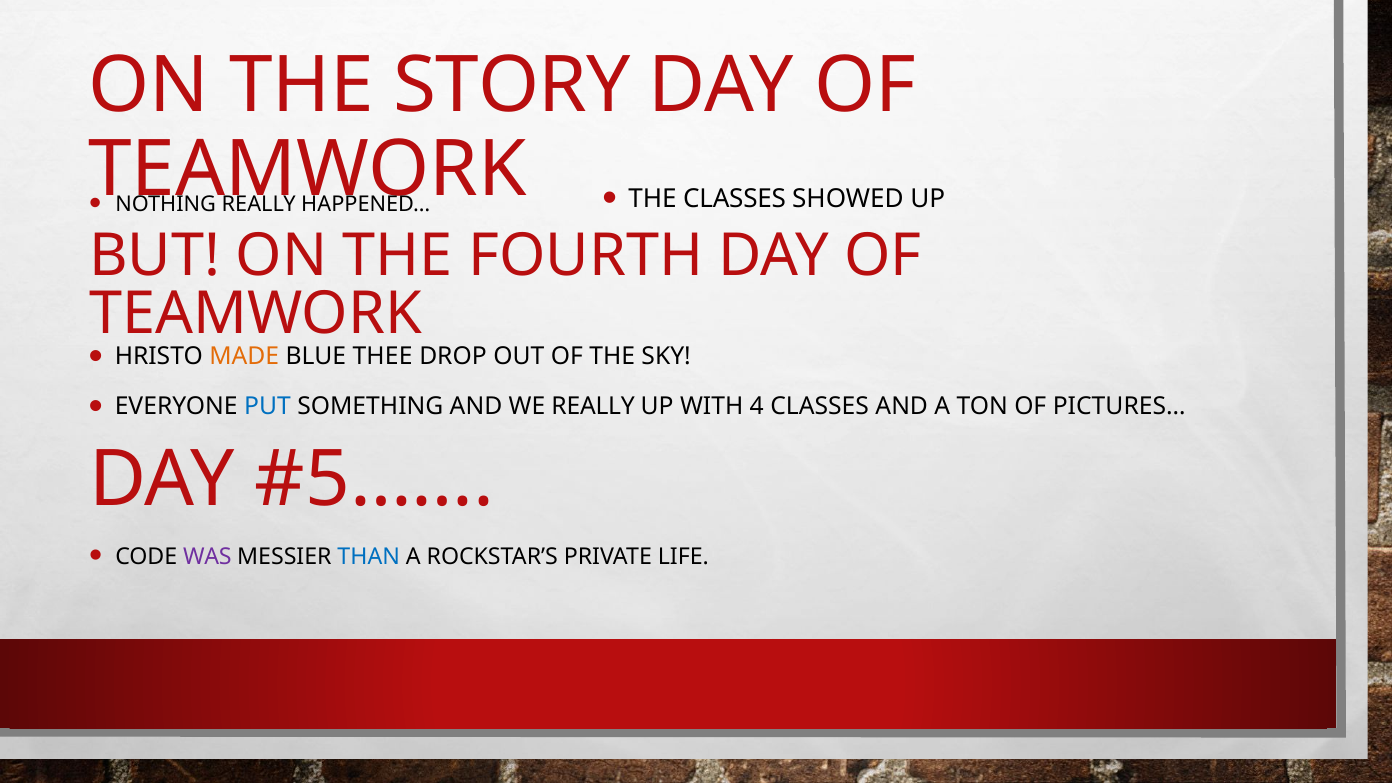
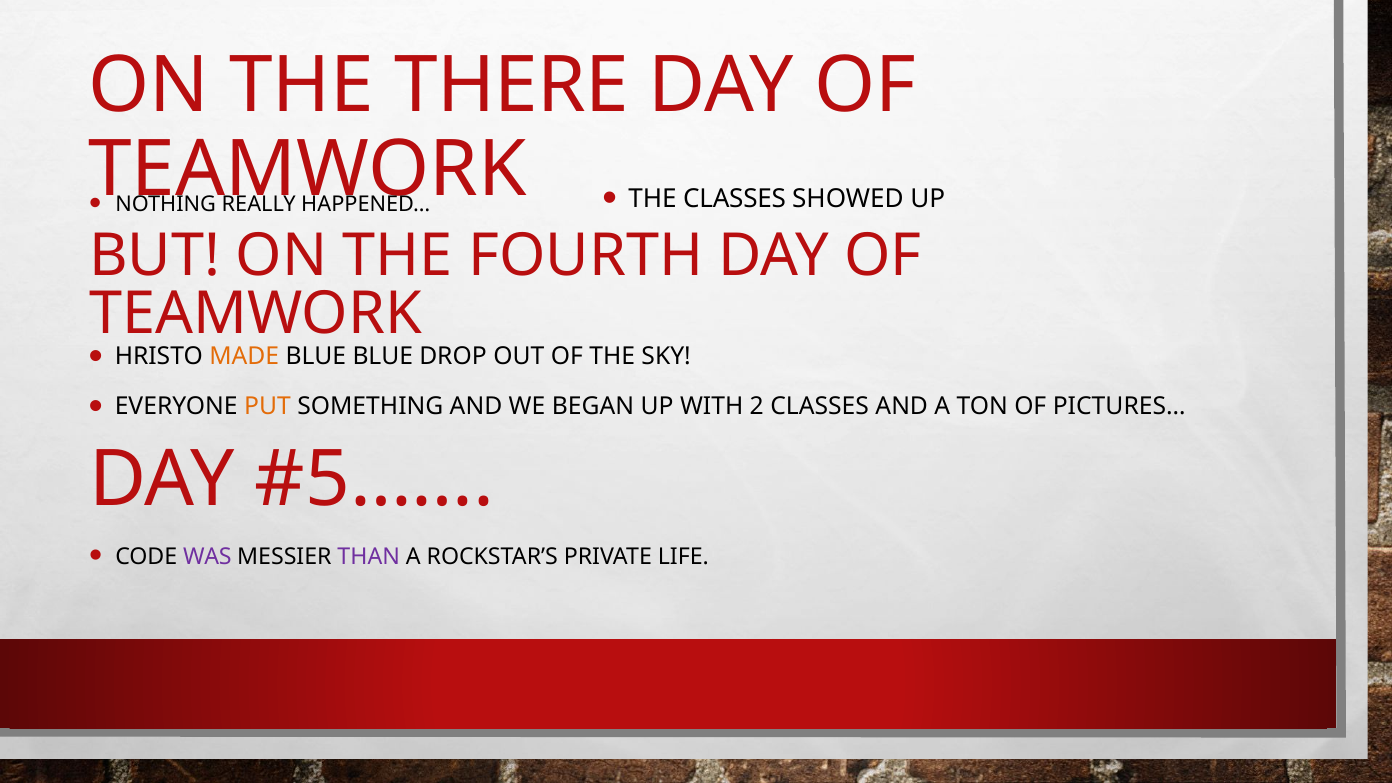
STORY: STORY -> THERE (512, 85)
BLUE THEE: THEE -> BLUE (383, 357)
PUT colour: blue -> orange (267, 407)
WE REALLY: REALLY -> BEGAN (593, 407)
4: 4 -> 2 (757, 407)
THAN colour: blue -> purple (369, 557)
